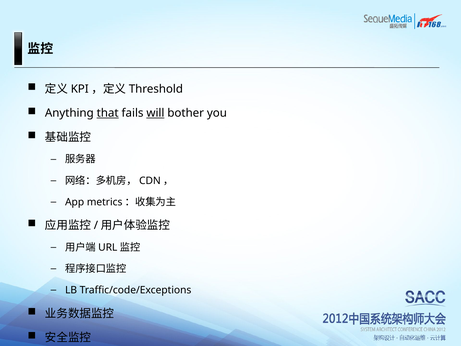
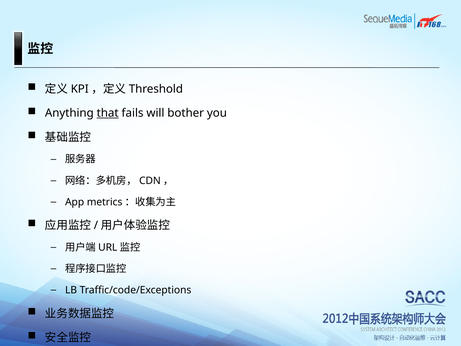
will underline: present -> none (155, 113)
